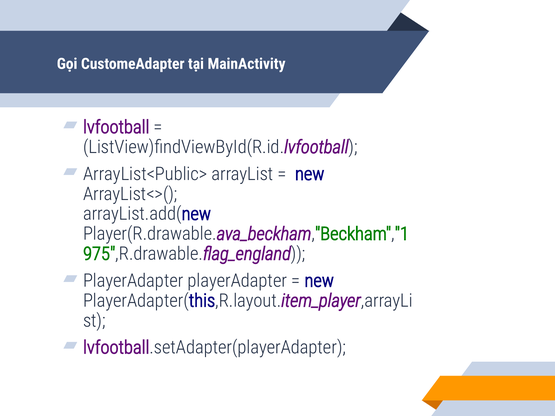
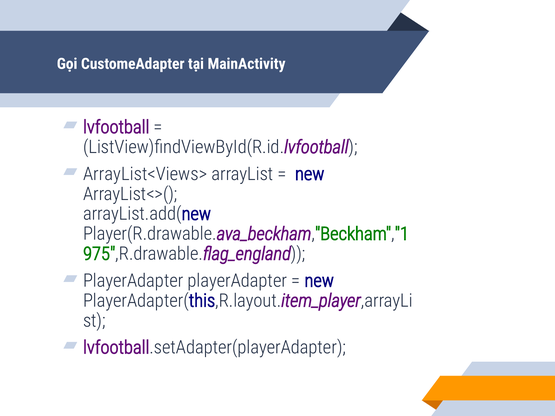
ArrayList<Public>: ArrayList<Public> -> ArrayList<Views> (145, 174)
